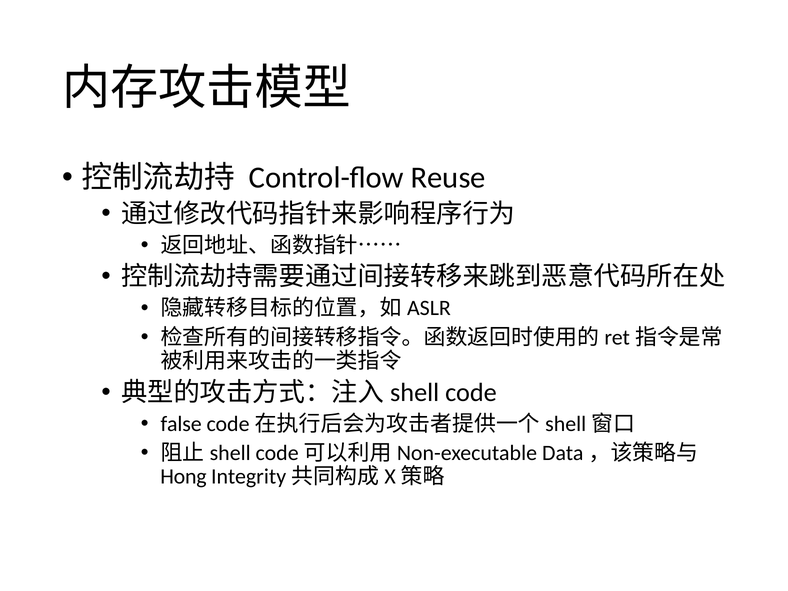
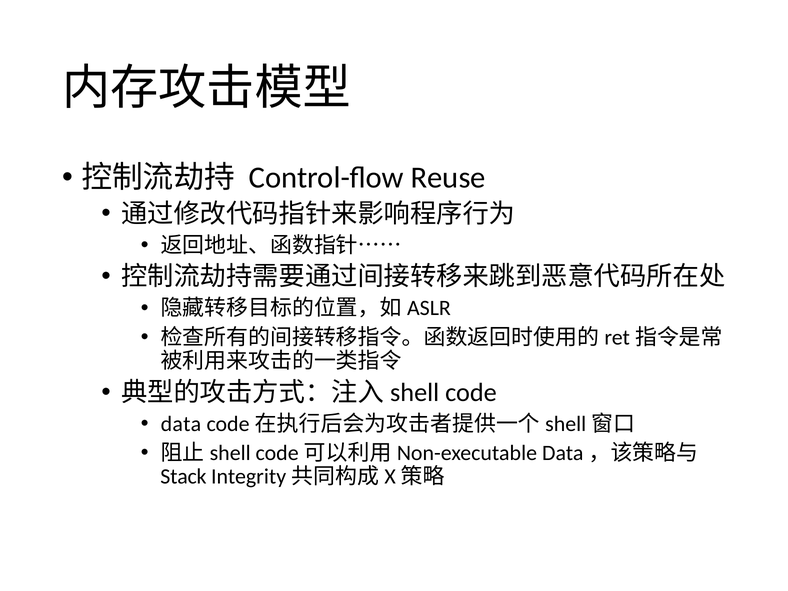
false: false -> data (181, 424)
Hong: Hong -> Stack (183, 477)
